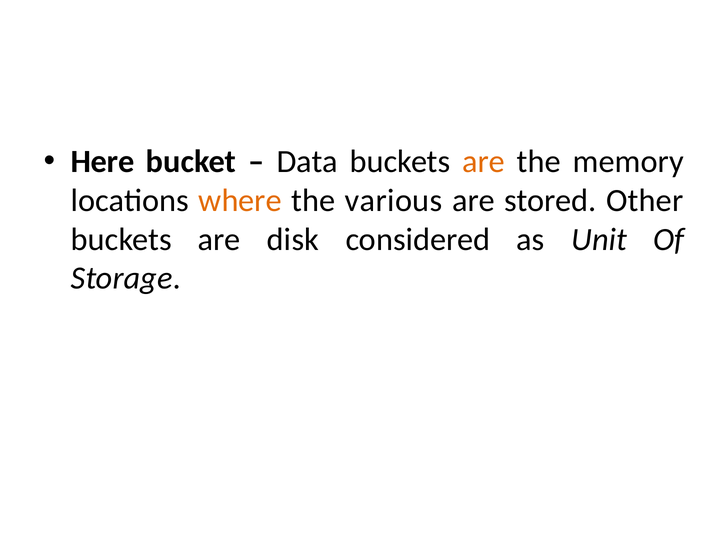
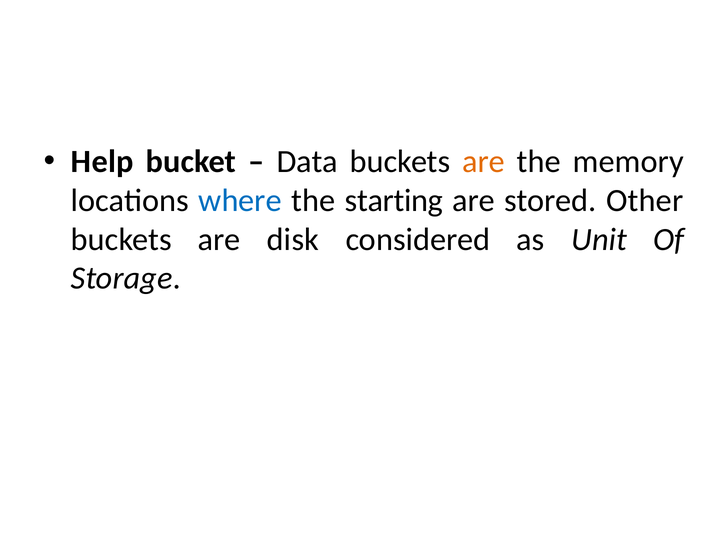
Here: Here -> Help (102, 162)
where colour: orange -> blue (240, 201)
various: various -> starting (394, 201)
